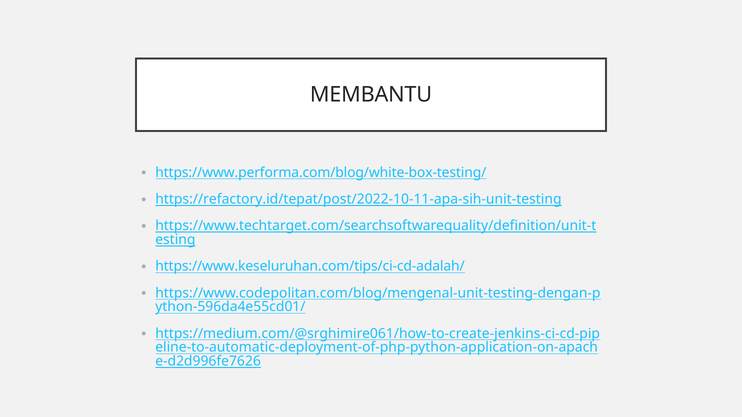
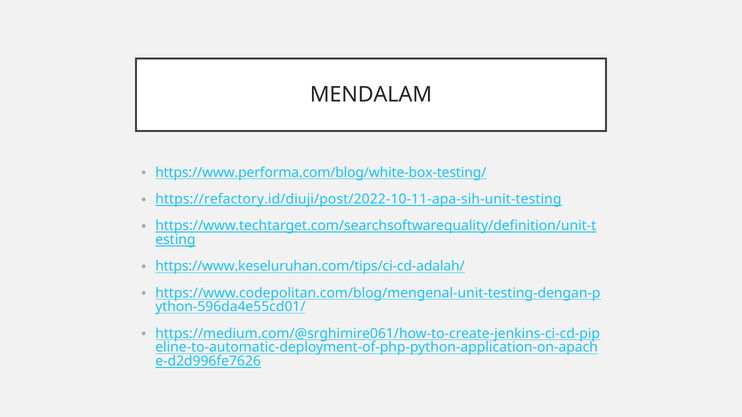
MEMBANTU: MEMBANTU -> MENDALAM (371, 95)
https://refactory.id/tepat/post/2022-10-11-apa-sih-unit-testing: https://refactory.id/tepat/post/2022-10-11-apa-sih-unit-testing -> https://refactory.id/diuji/post/2022-10-11-apa-sih-unit-testing (358, 199)
